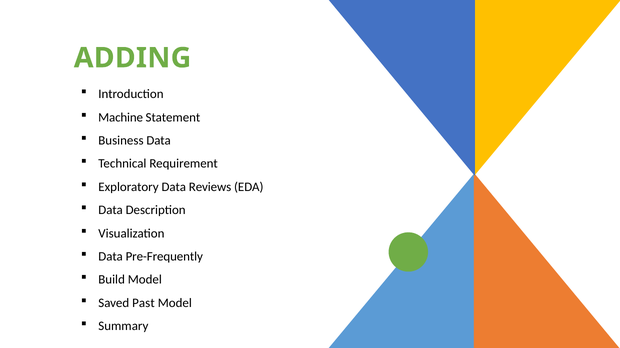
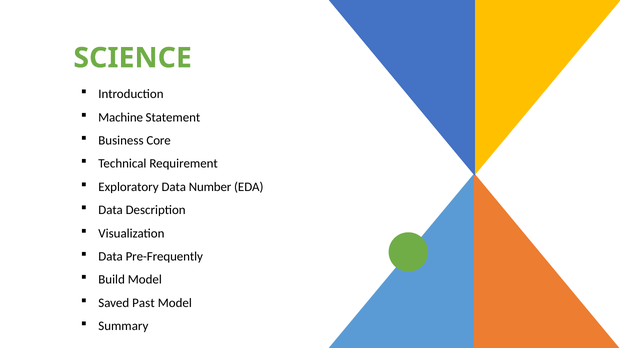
ADDING: ADDING -> SCIENCE (133, 58)
Business Data: Data -> Core (159, 141)
Reviews: Reviews -> Number (210, 187)
